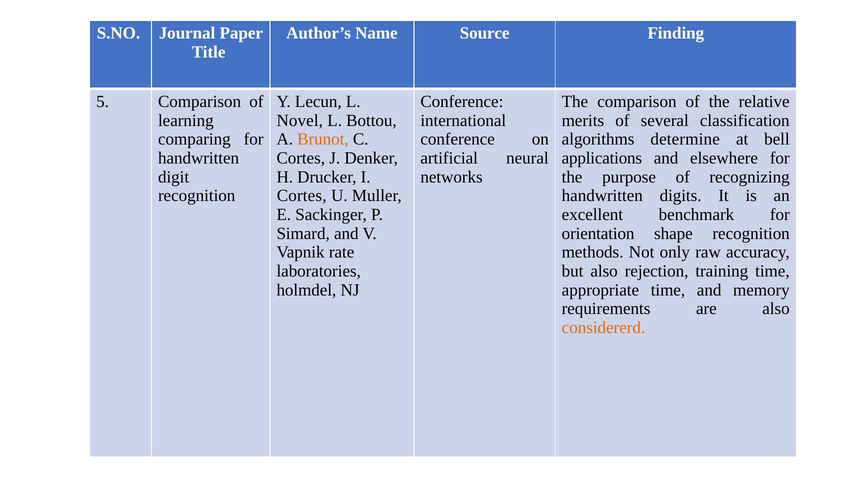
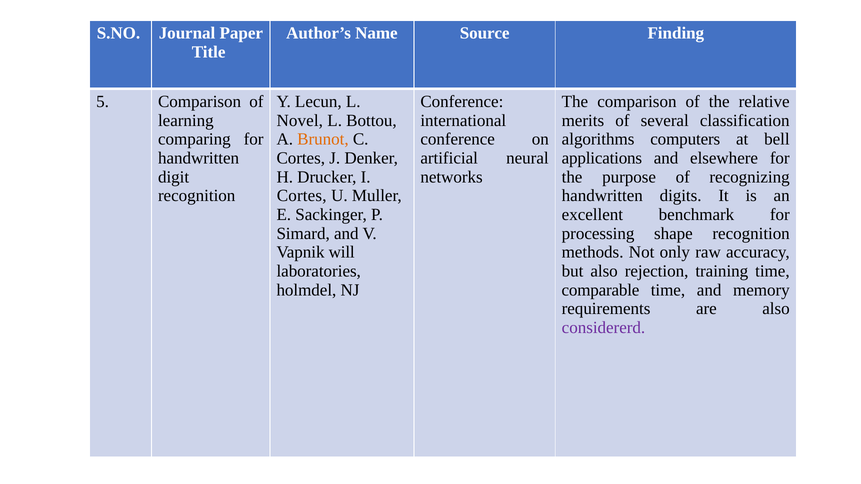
determine: determine -> computers (685, 139)
orientation: orientation -> processing (598, 234)
rate: rate -> will (342, 252)
appropriate: appropriate -> comparable (600, 290)
considererd colour: orange -> purple (603, 328)
